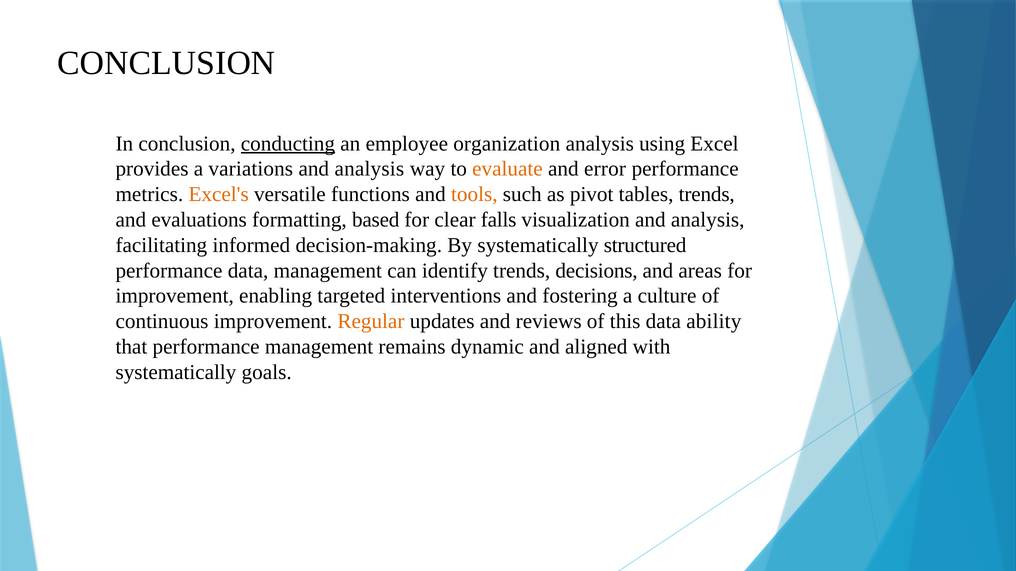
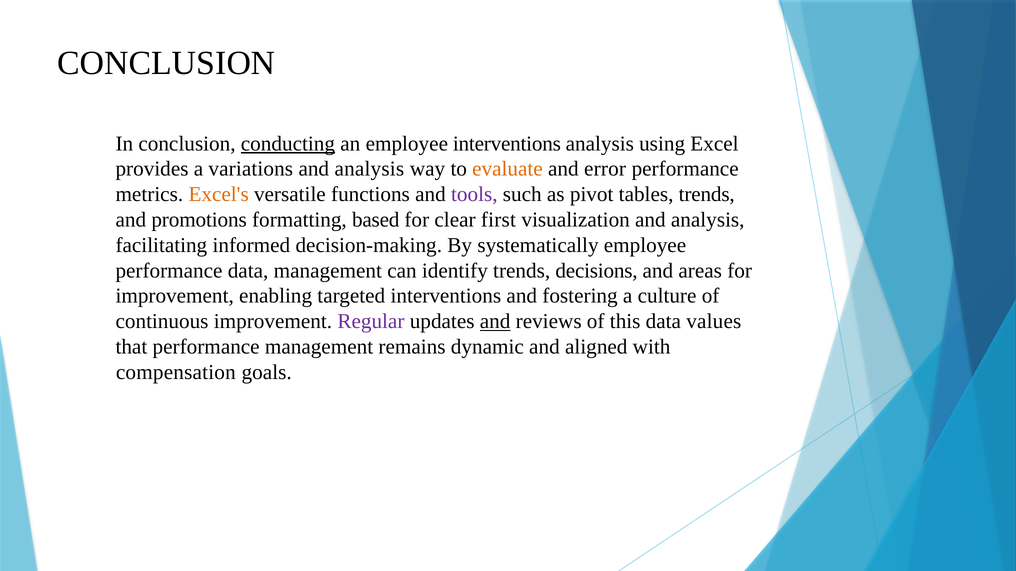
employee organization: organization -> interventions (507, 144)
tools colour: orange -> purple (474, 195)
evaluations: evaluations -> promotions (199, 220)
falls: falls -> first (498, 220)
systematically structured: structured -> employee (645, 245)
Regular colour: orange -> purple (371, 322)
and underline: none -> present (495, 322)
ability: ability -> values (714, 322)
systematically: systematically -> compensation (176, 372)
